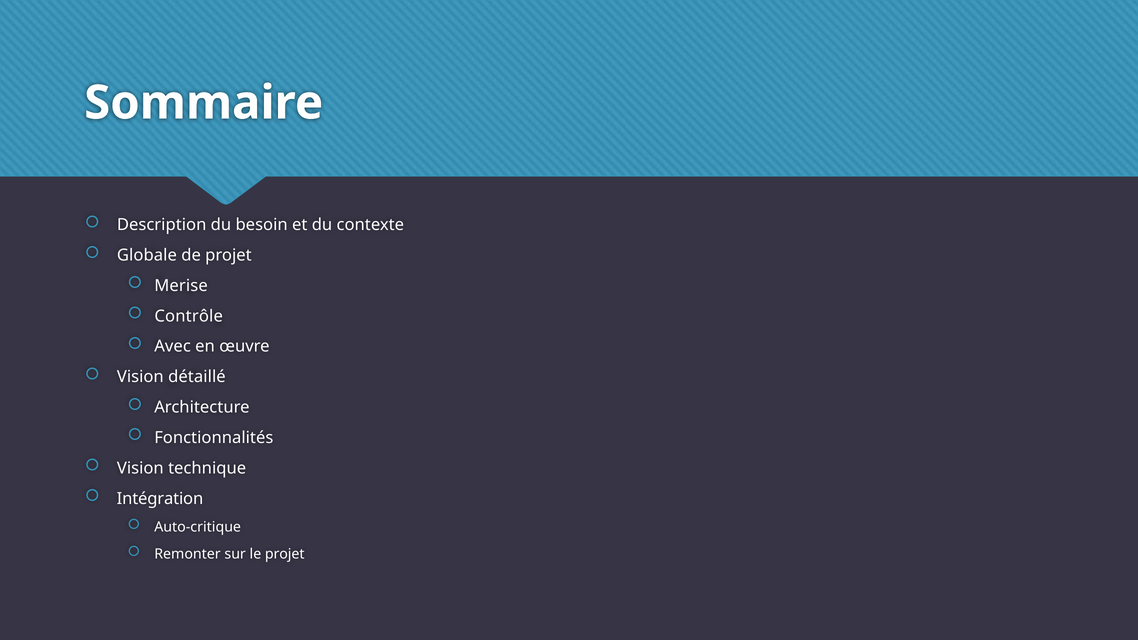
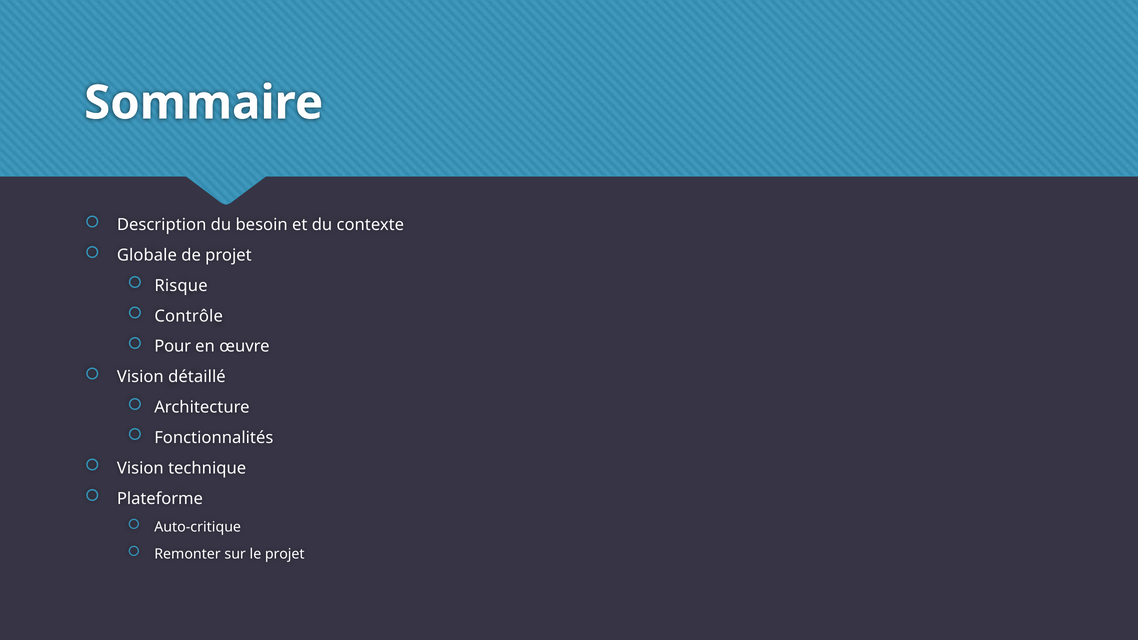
Merise: Merise -> Risque (181, 286)
Avec: Avec -> Pour (173, 347)
Intégration: Intégration -> Plateforme (160, 499)
